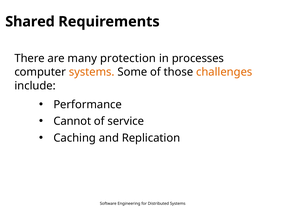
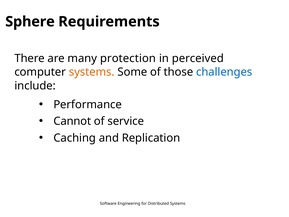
Shared: Shared -> Sphere (30, 22)
processes: processes -> perceived (198, 58)
challenges colour: orange -> blue (224, 72)
